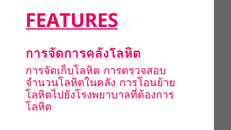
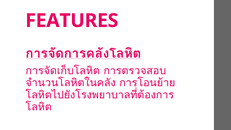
FEATURES underline: present -> none (72, 21)
